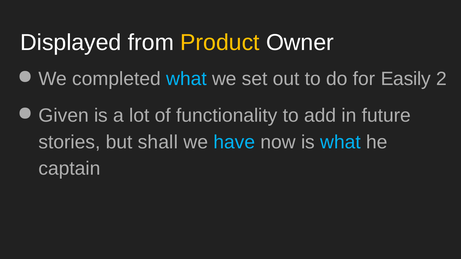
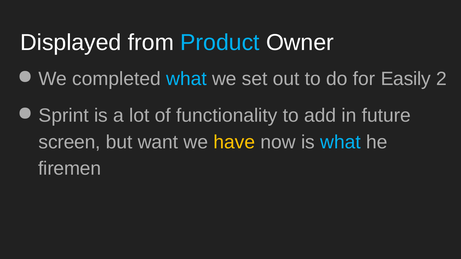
Product colour: yellow -> light blue (220, 42)
Given: Given -> Sprint (64, 116)
stories: stories -> screen (70, 142)
shall: shall -> want (158, 142)
have colour: light blue -> yellow (234, 142)
captain: captain -> firemen (70, 169)
